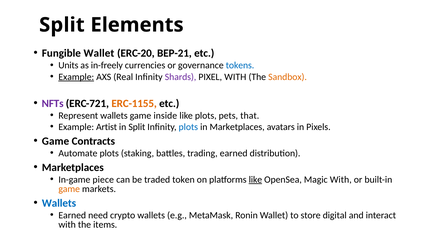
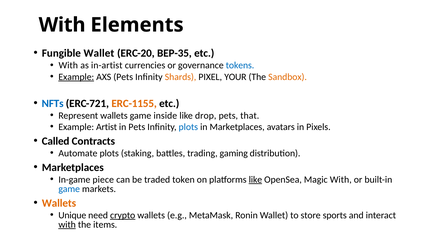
Split: Split -> With (62, 25)
BEP-21: BEP-21 -> BEP-35 (174, 53)
Units: Units -> With (68, 65)
in-freely: in-freely -> in-artist (107, 65)
AXS Real: Real -> Pets (123, 77)
Shards colour: purple -> orange (181, 77)
PIXEL WITH: WITH -> YOUR (235, 77)
NFTs colour: purple -> blue (53, 103)
like plots: plots -> drop (206, 116)
in Split: Split -> Pets (137, 127)
Game: Game -> Called (56, 141)
trading earned: earned -> gaming (234, 153)
game colour: orange -> blue (69, 189)
Wallets colour: blue -> orange (59, 203)
Earned: Earned -> Unique (72, 215)
crypto underline: none -> present (123, 215)
digital: digital -> sports (335, 215)
with underline: none -> present (67, 225)
